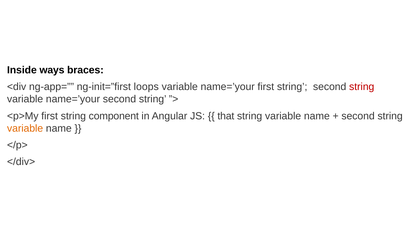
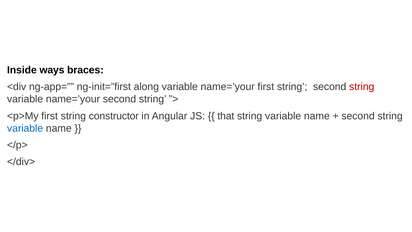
loops: loops -> along (146, 87)
component: component -> constructor (114, 116)
variable colour: orange -> blue (25, 128)
